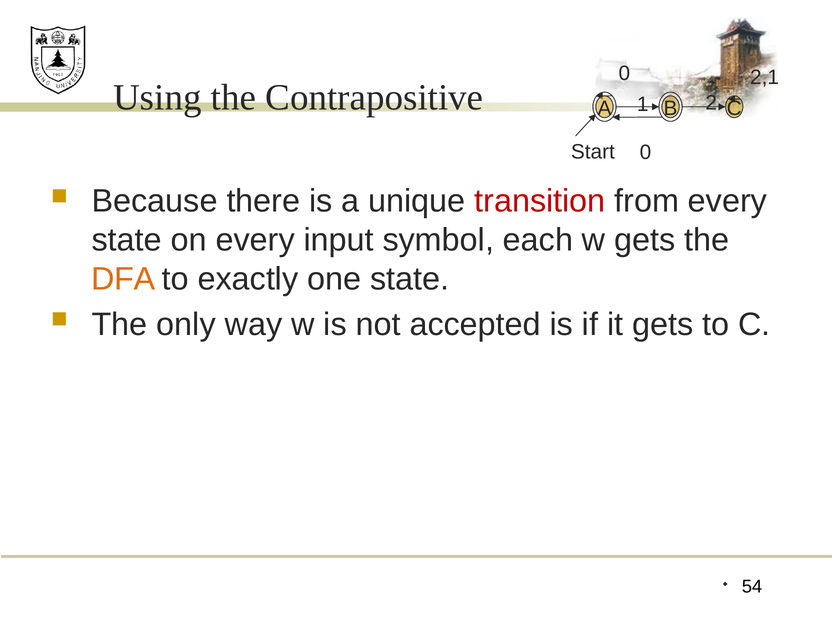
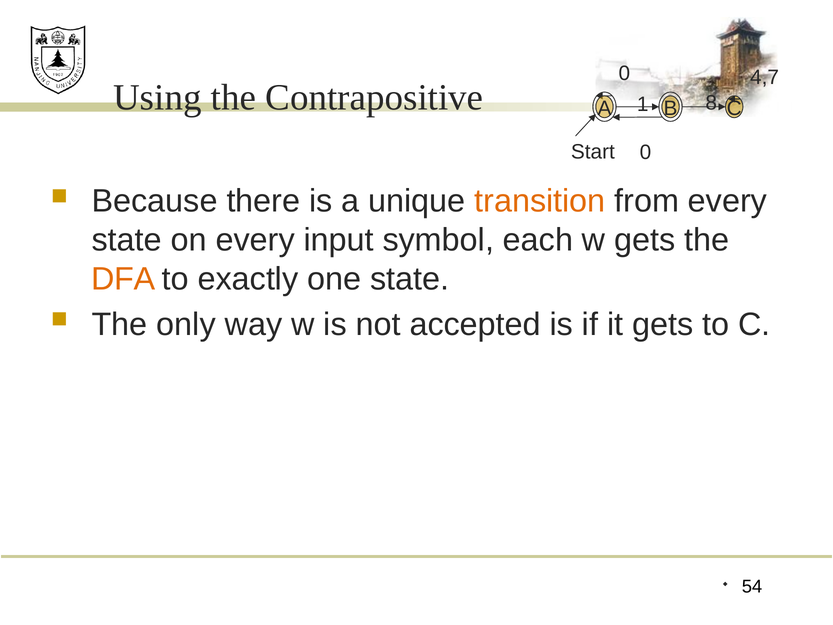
2,1: 2,1 -> 4,7 (765, 77)
2: 2 -> 8 (711, 103)
transition colour: red -> orange (540, 201)
